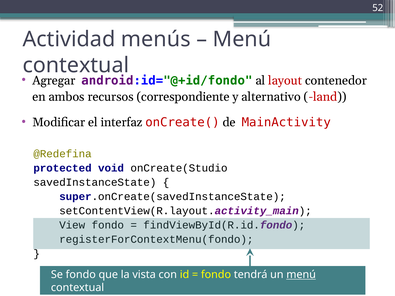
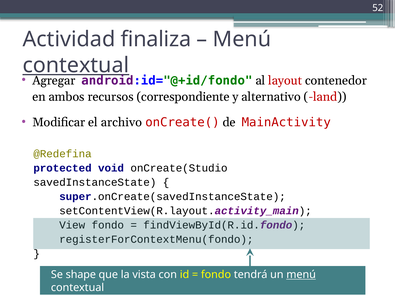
menús: menús -> finaliza (156, 39)
contextual underline: none -> present (76, 65)
interfaz: interfaz -> archivo (121, 122)
Se fondo: fondo -> shape (81, 275)
